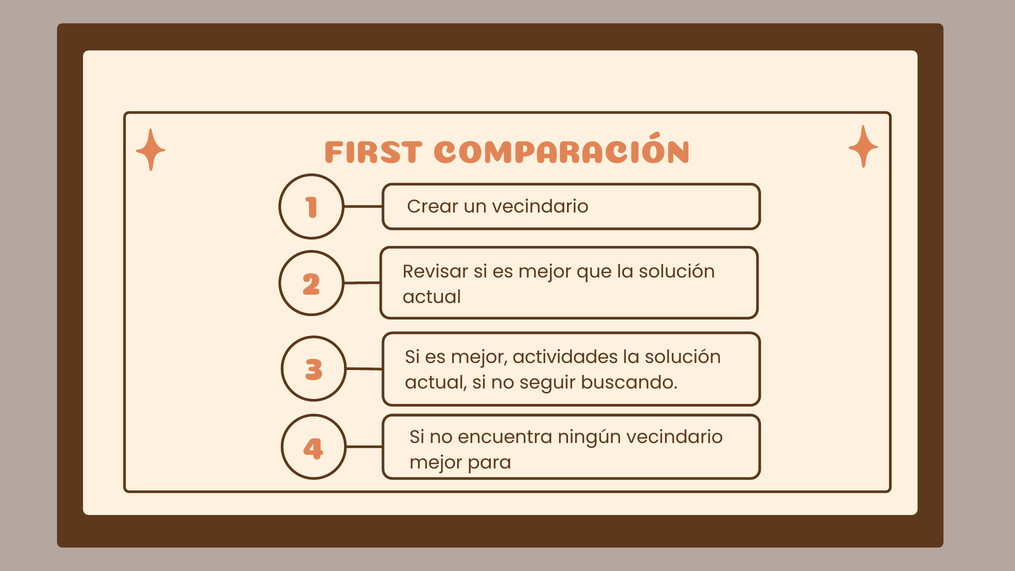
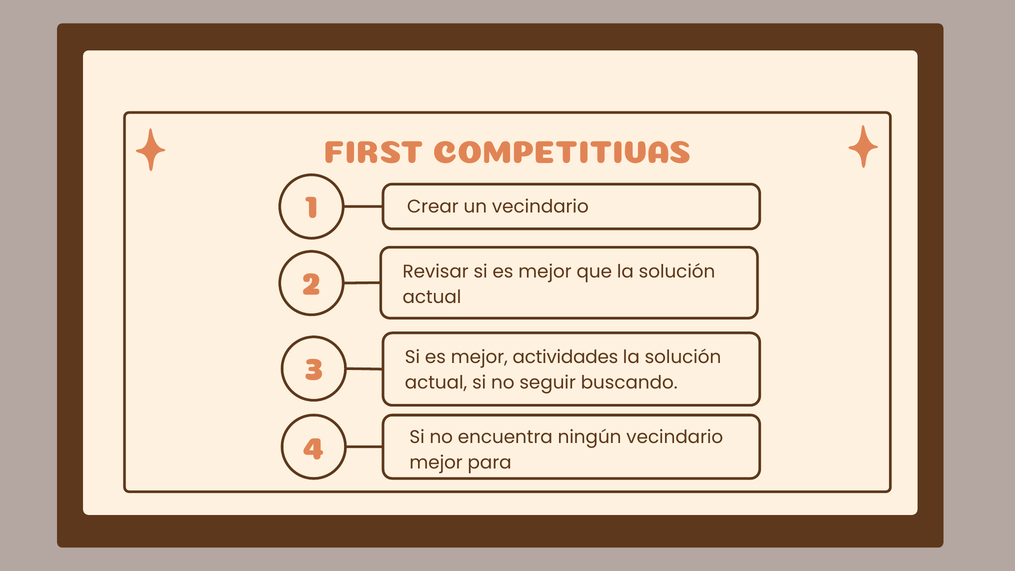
COMPARACIÓN: COMPARACIÓN -> COMPETITIVAS (562, 153)
